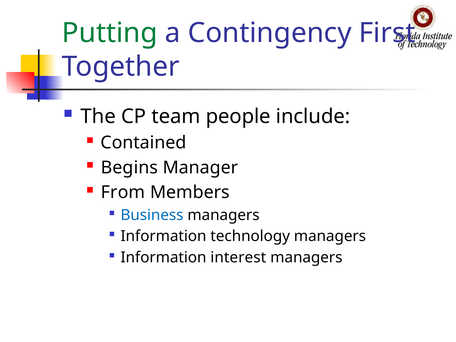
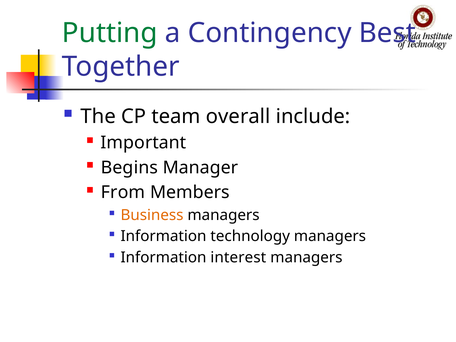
First: First -> Best (387, 33)
people: people -> overall (238, 116)
Contained: Contained -> Important (143, 143)
Business colour: blue -> orange (152, 215)
